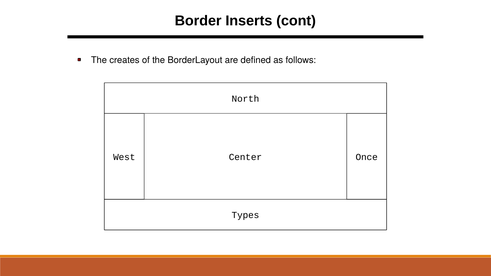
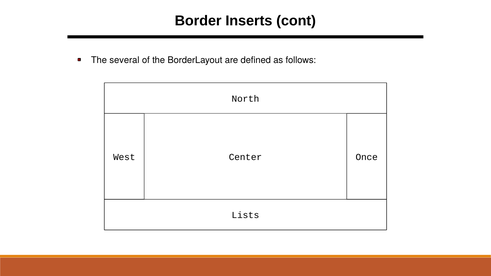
creates: creates -> several (124, 60)
Types: Types -> Lists (245, 215)
